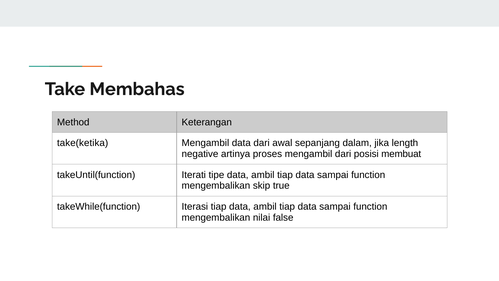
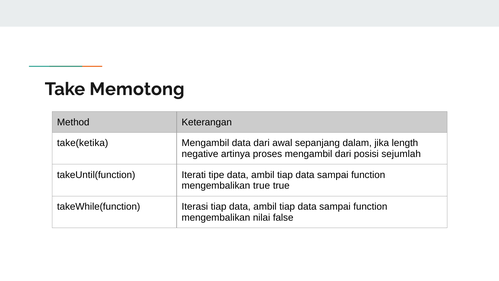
Membahas: Membahas -> Memotong (137, 89)
membuat: membuat -> sejumlah (401, 154)
mengembalikan skip: skip -> true (262, 186)
